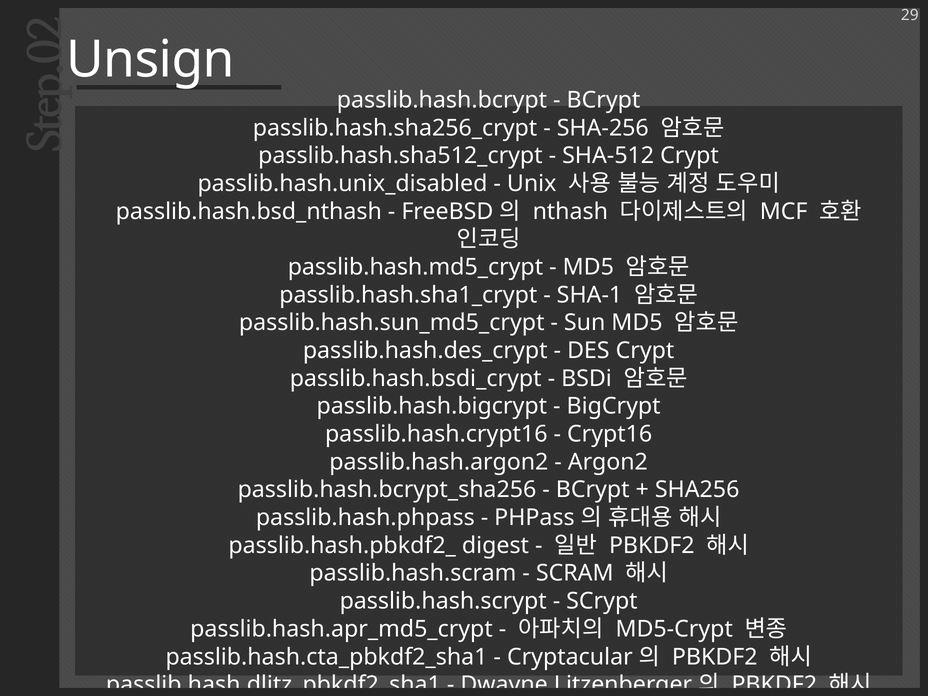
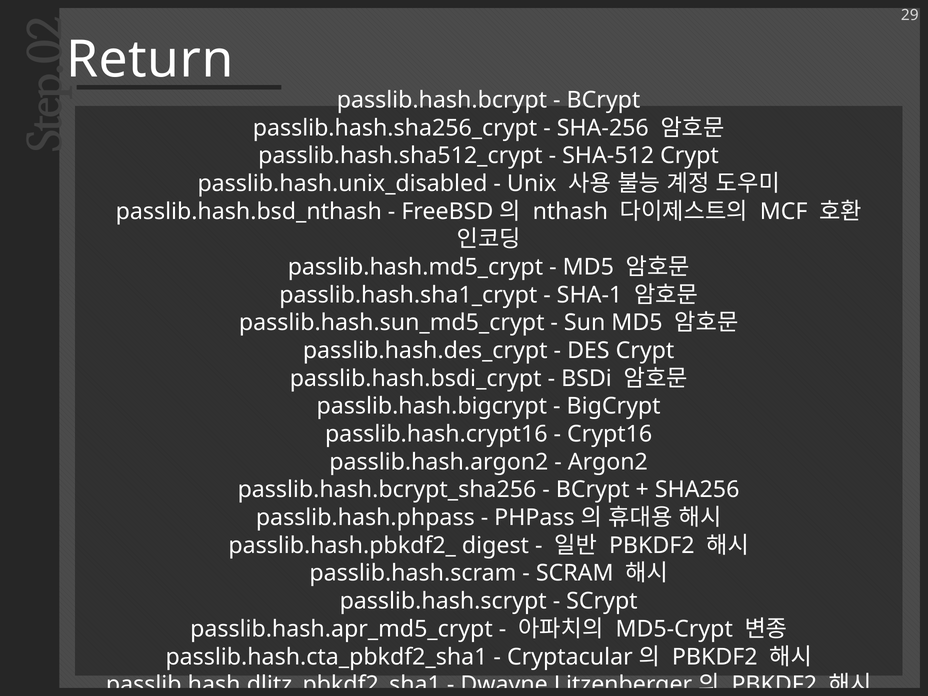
Unsign: Unsign -> Return (150, 59)
